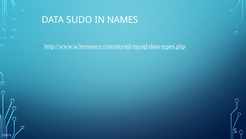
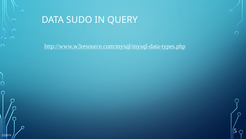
NAMES: NAMES -> QUERY (122, 20)
